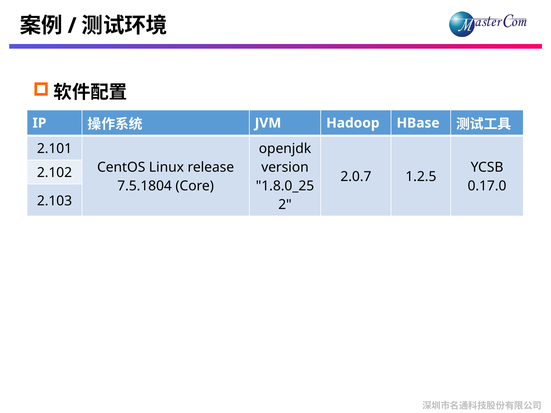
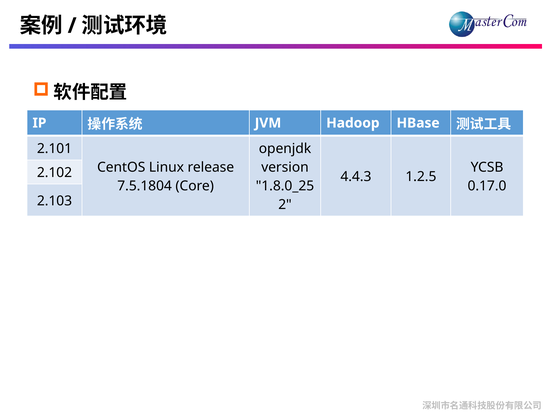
2.0.7: 2.0.7 -> 4.4.3 (356, 177)
